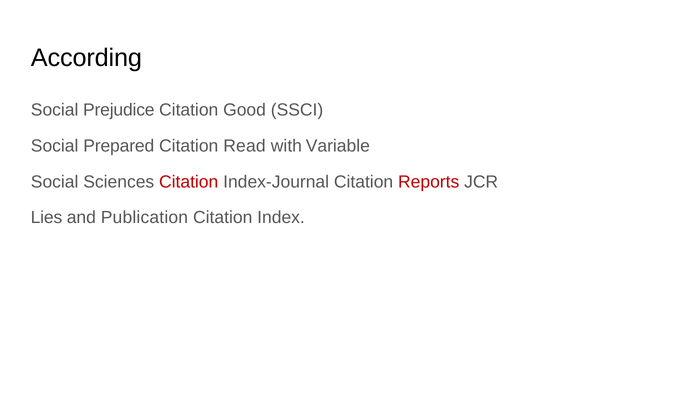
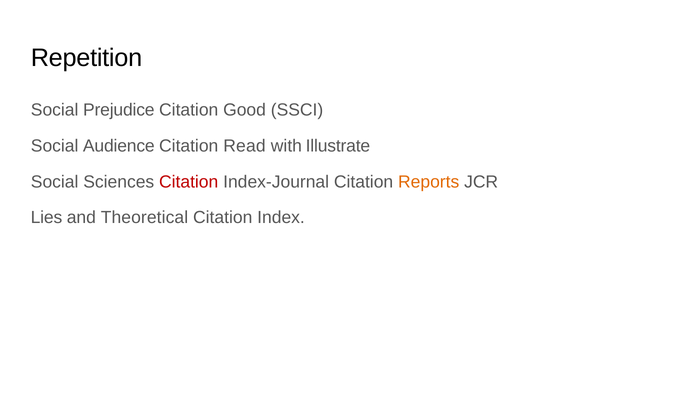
According: According -> Repetition (86, 58)
Prepared: Prepared -> Audience (119, 146)
Variable: Variable -> Illustrate (338, 146)
Reports colour: red -> orange (429, 182)
Publication: Publication -> Theoretical (144, 217)
